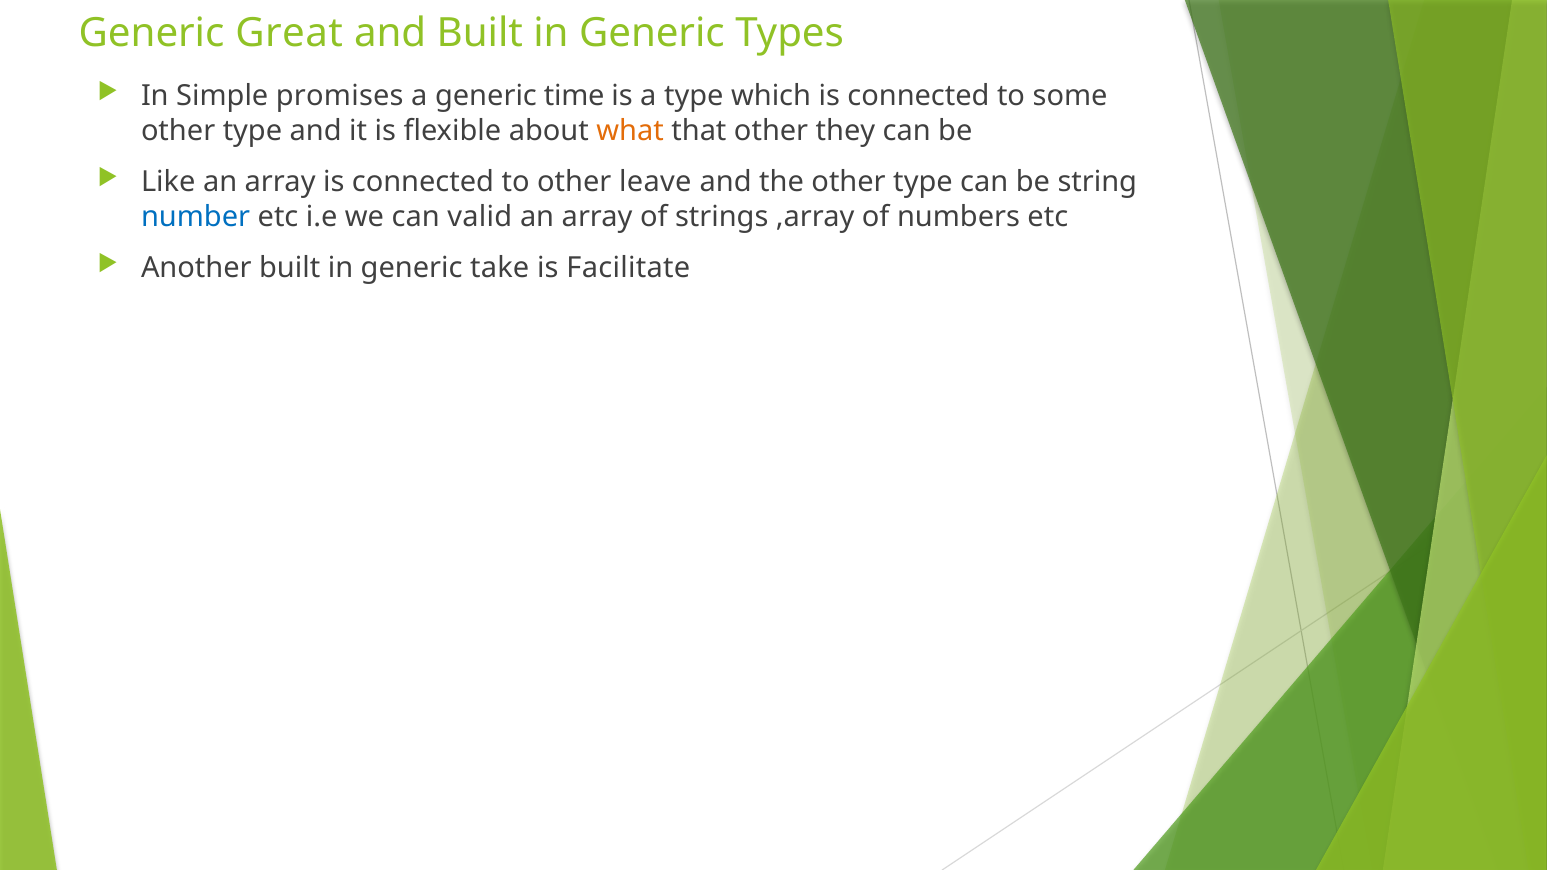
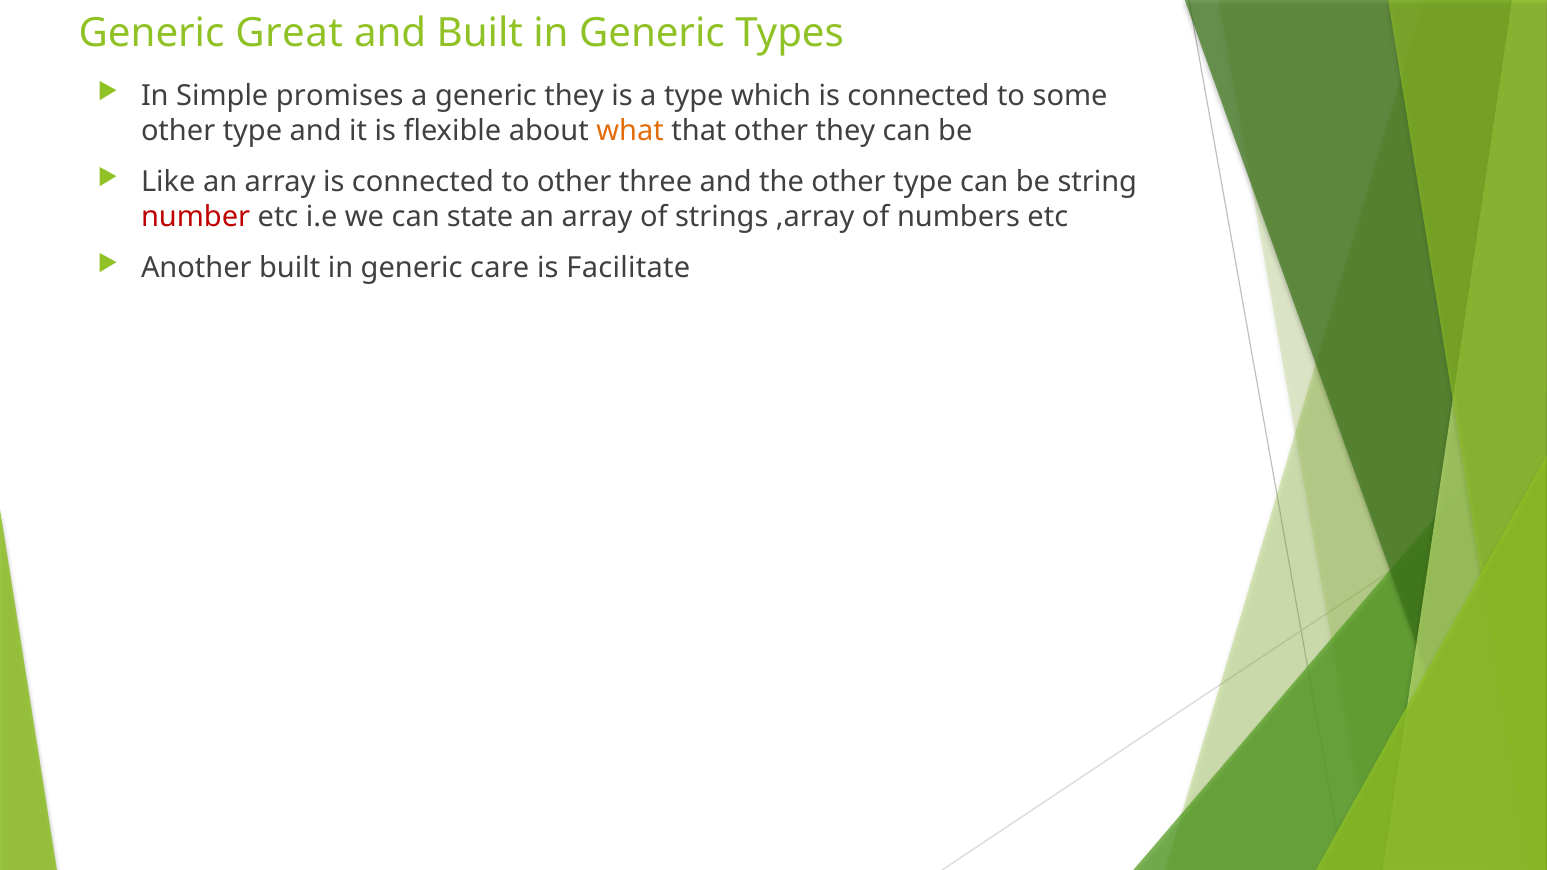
generic time: time -> they (574, 96)
leave: leave -> three (655, 182)
number colour: blue -> red (196, 217)
valid: valid -> state (480, 217)
take: take -> care (500, 268)
